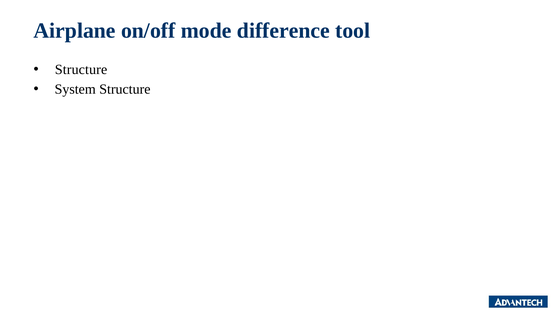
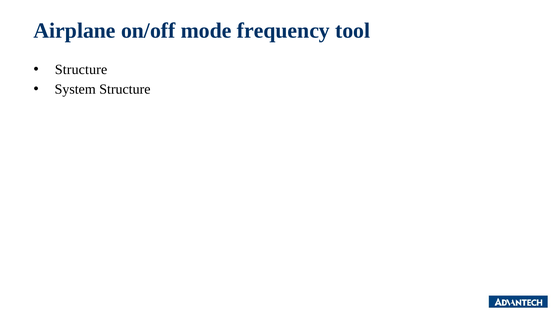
difference: difference -> frequency (283, 31)
